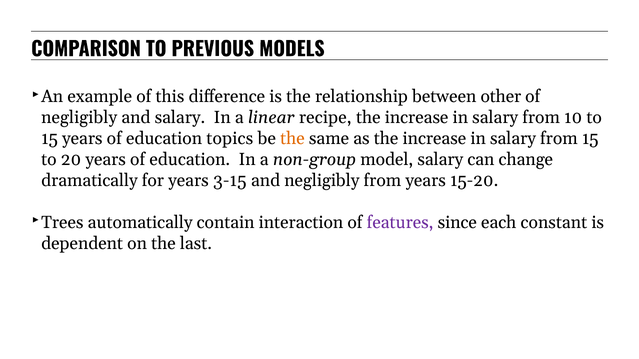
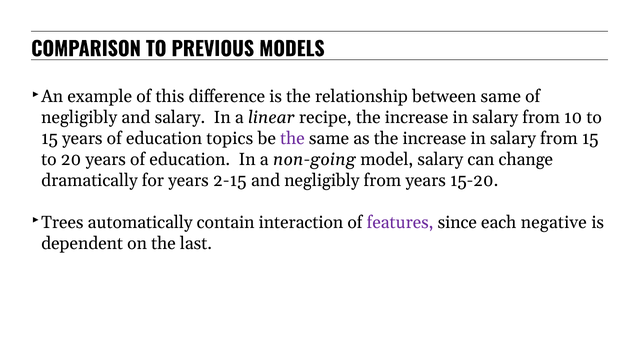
between other: other -> same (501, 97)
the colour: orange -> purple (292, 139)
non-group: non-group -> non-going (314, 160)
3-15: 3-15 -> 2-15 (230, 181)
constant: constant -> negative (554, 223)
